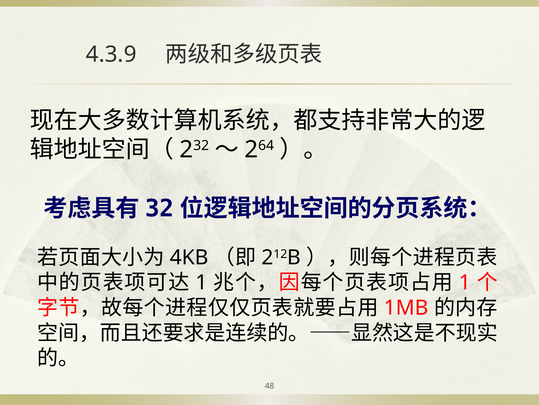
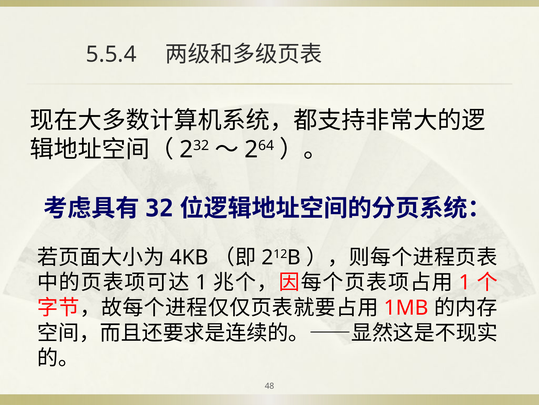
4.3.9: 4.3.9 -> 5.5.4 (111, 54)
